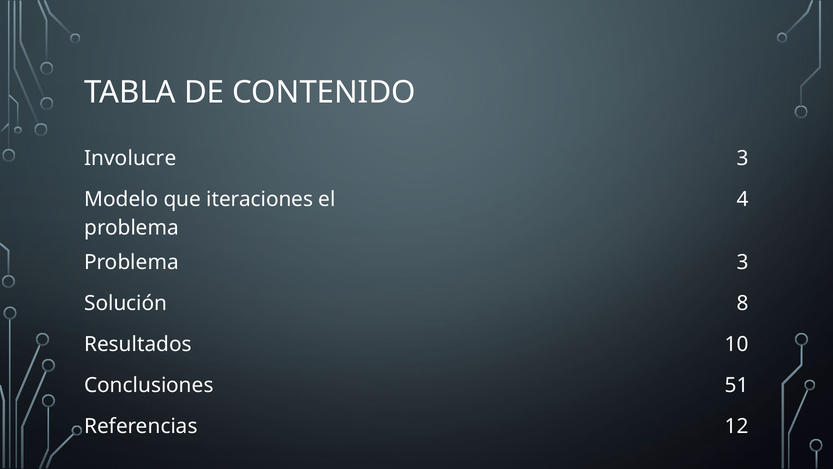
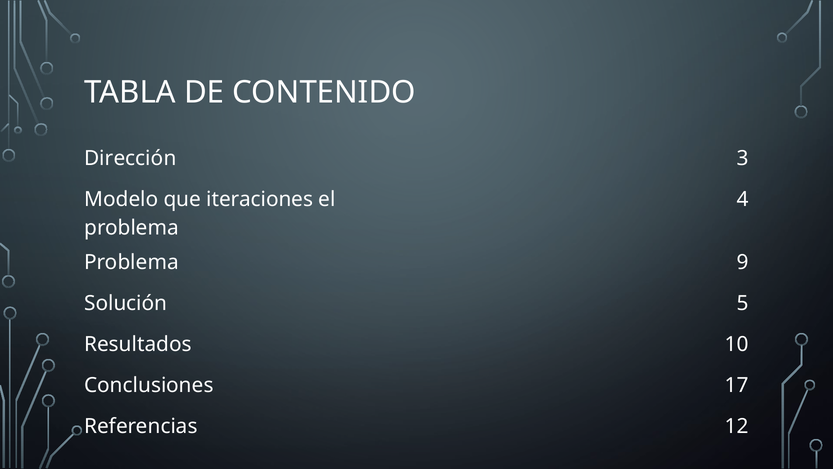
Involucre: Involucre -> Dirección (130, 158)
Problema 3: 3 -> 9 (743, 262)
8: 8 -> 5 (743, 303)
51: 51 -> 17 (737, 385)
